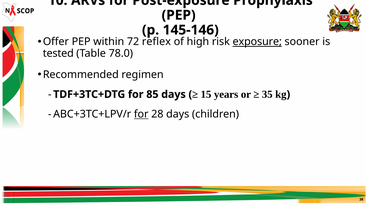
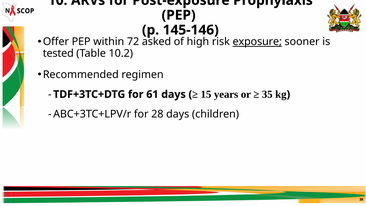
reflex: reflex -> asked (156, 42)
78.0: 78.0 -> 10.2 (121, 53)
85: 85 -> 61 (152, 94)
for underline: present -> none (141, 114)
